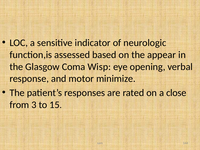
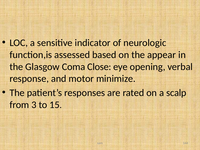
Wisp: Wisp -> Close (99, 67)
close: close -> scalp (176, 93)
